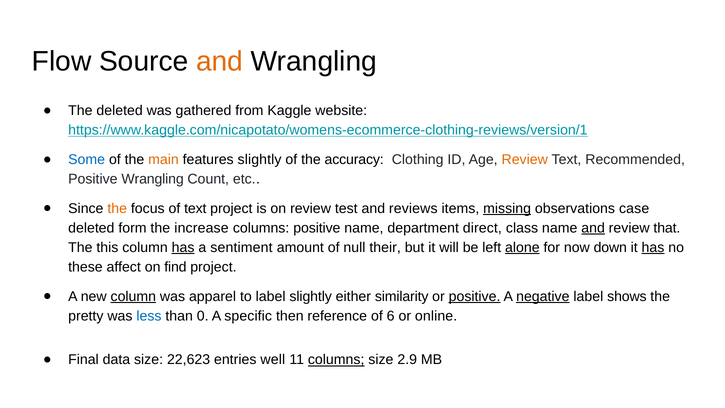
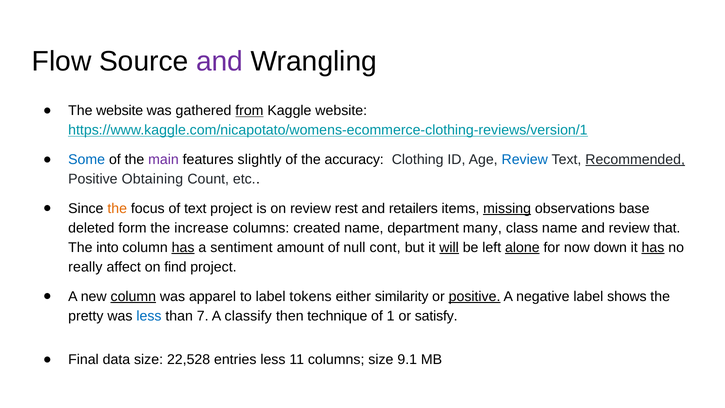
and colour: orange -> purple (220, 61)
The deleted: deleted -> website (120, 111)
from underline: none -> present (249, 111)
main colour: orange -> purple (163, 160)
Review colour: orange -> blue (525, 160)
Recommended underline: none -> present (635, 160)
Positive Wrangling: Wrangling -> Obtaining (152, 179)
test: test -> rest (346, 208)
reviews: reviews -> retailers (413, 208)
case: case -> base (634, 208)
columns positive: positive -> created (317, 228)
direct: direct -> many (482, 228)
and underline: present -> none (593, 228)
this: this -> into (107, 247)
their: their -> cont (385, 247)
will underline: none -> present (449, 247)
these: these -> really (85, 267)
label slightly: slightly -> tokens (311, 296)
negative underline: present -> none (543, 296)
0: 0 -> 7 (203, 316)
specific: specific -> classify (248, 316)
reference: reference -> technique (337, 316)
6: 6 -> 1 (391, 316)
online: online -> satisfy (436, 316)
22,623: 22,623 -> 22,528 (189, 360)
entries well: well -> less (273, 360)
columns underline: present -> none (336, 360)
2.9: 2.9 -> 9.1 (407, 360)
